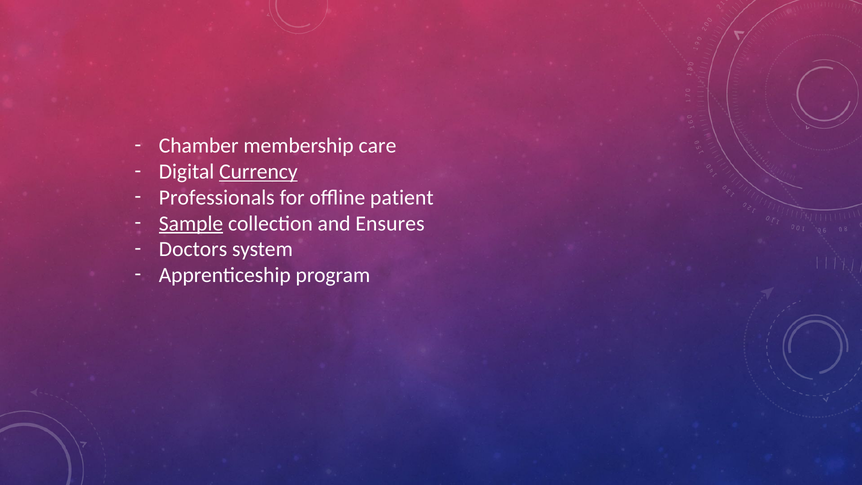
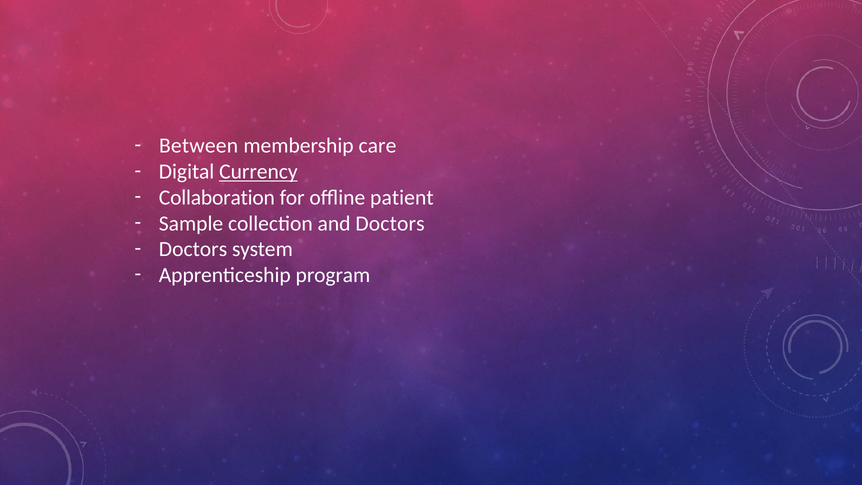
Chamber: Chamber -> Between (199, 146)
Professionals: Professionals -> Collaboration (217, 197)
Sample underline: present -> none (191, 223)
and Ensures: Ensures -> Doctors (390, 223)
